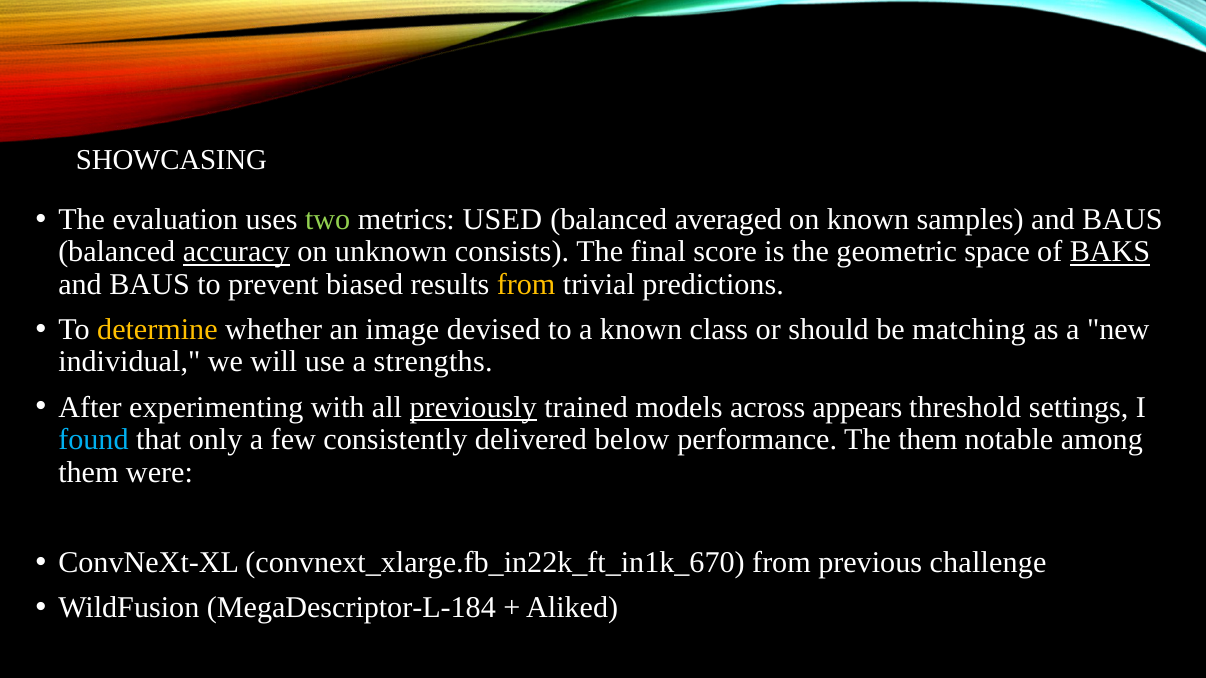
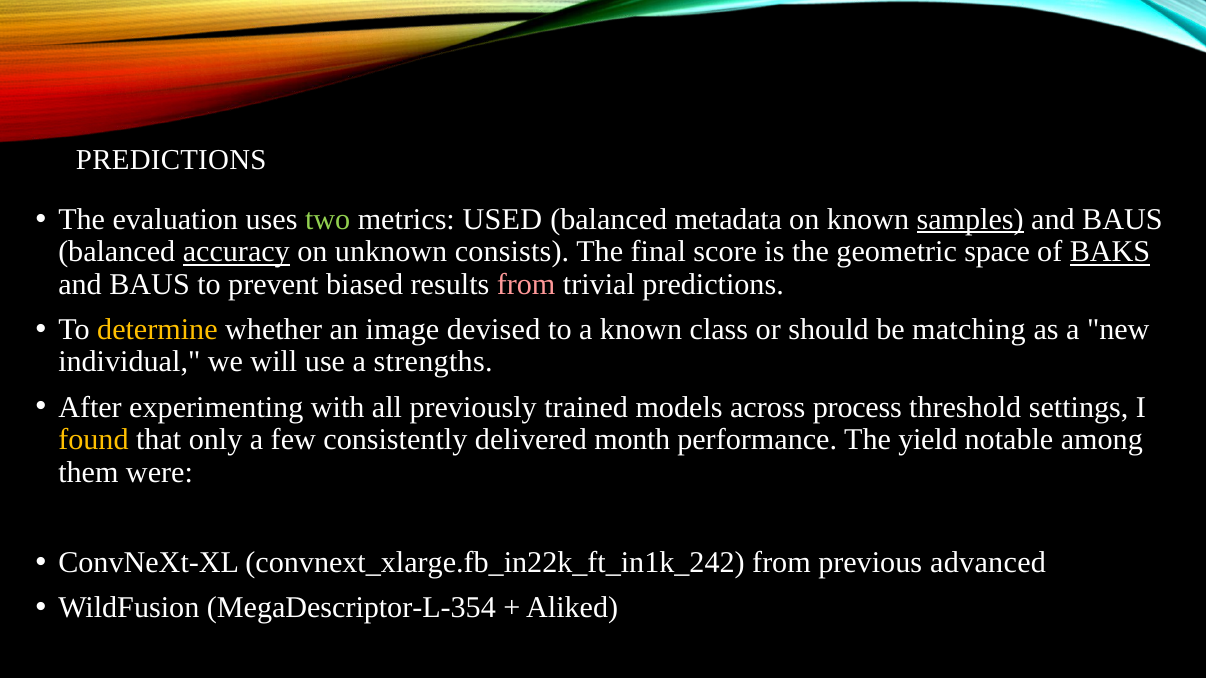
SHOWCASING: SHOWCASING -> PREDICTIONS (171, 160)
averaged: averaged -> metadata (728, 219)
samples underline: none -> present (970, 219)
from colour: yellow -> pink (526, 285)
previously underline: present -> none (473, 407)
appears: appears -> process (857, 407)
found colour: light blue -> yellow (93, 440)
below: below -> month (632, 440)
The them: them -> yield (928, 440)
convnext_xlarge.fb_in22k_ft_in1k_670: convnext_xlarge.fb_in22k_ft_in1k_670 -> convnext_xlarge.fb_in22k_ft_in1k_242 (495, 563)
challenge: challenge -> advanced (988, 563)
MegaDescriptor-L-184: MegaDescriptor-L-184 -> MegaDescriptor-L-354 (351, 608)
